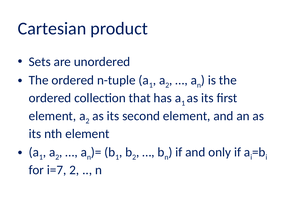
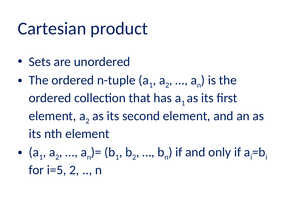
i=7: i=7 -> i=5 (57, 170)
